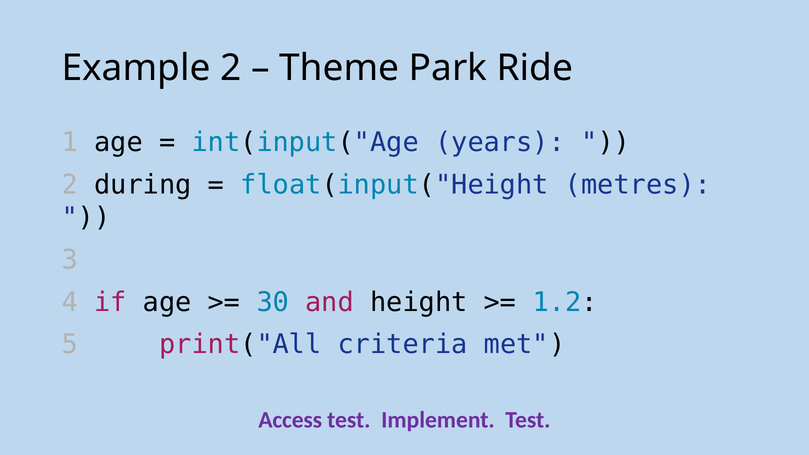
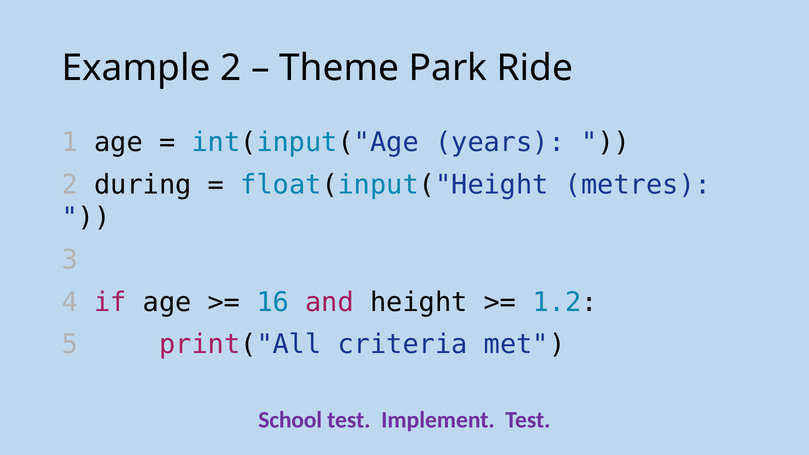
30: 30 -> 16 (273, 302)
Access: Access -> School (290, 420)
